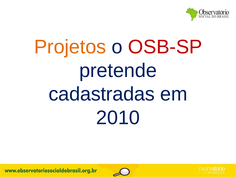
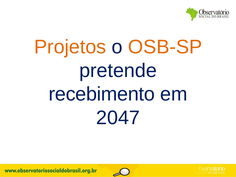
OSB-SP colour: red -> orange (165, 47)
cadastradas: cadastradas -> recebimento (102, 94)
2010: 2010 -> 2047 (118, 118)
